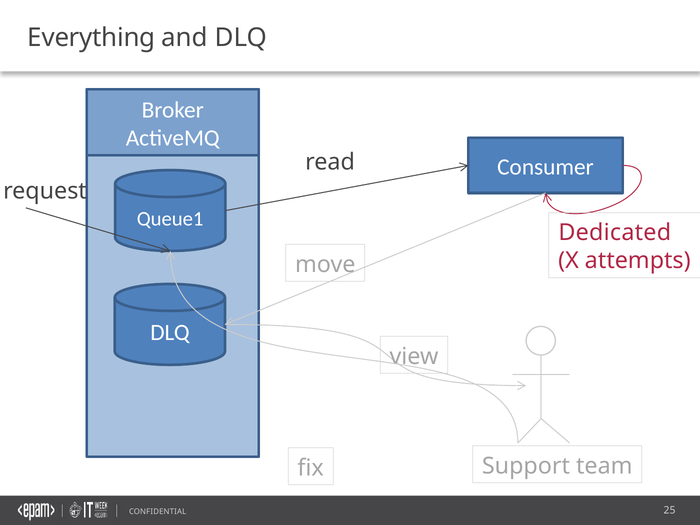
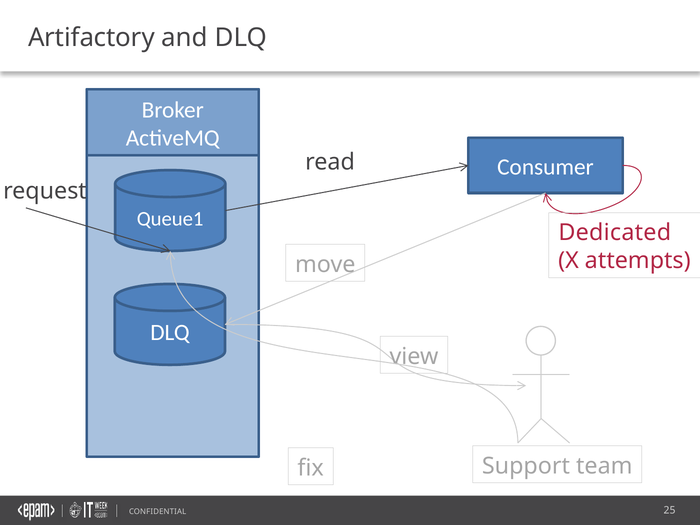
Everything: Everything -> Artifactory (91, 37)
